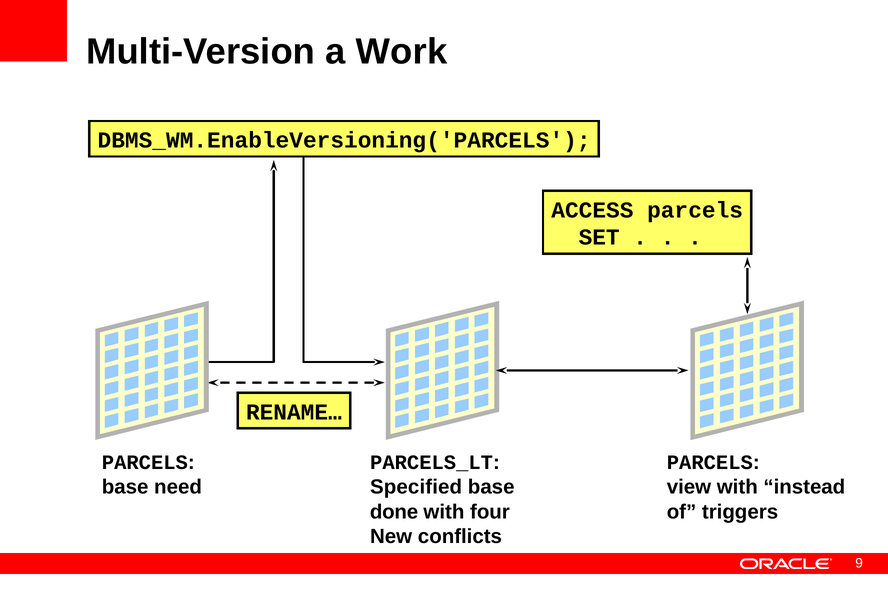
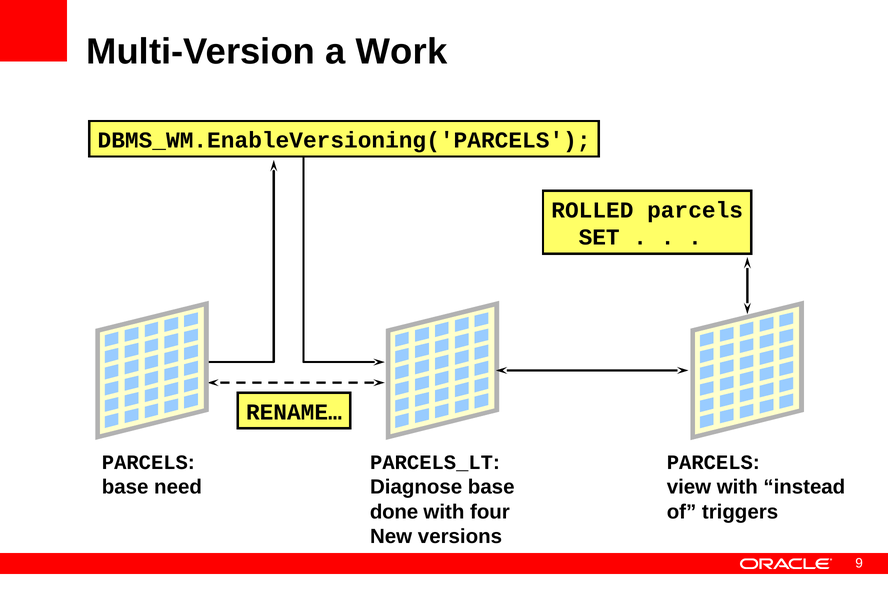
ACCESS: ACCESS -> ROLLED (592, 210)
Specified: Specified -> Diagnose (416, 487)
conflicts: conflicts -> versions (460, 536)
